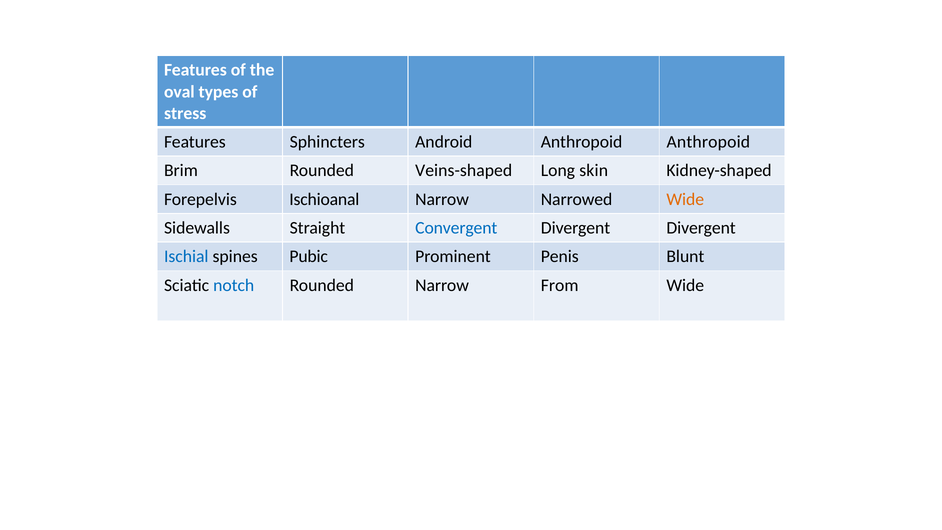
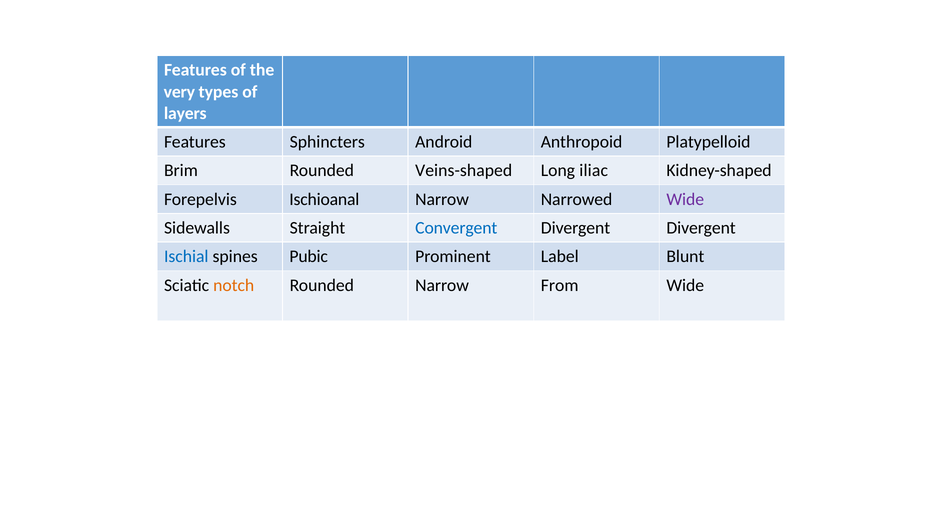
oval: oval -> very (179, 92)
stress: stress -> layers (185, 113)
Anthropoid Anthropoid: Anthropoid -> Platypelloid (708, 142)
skin: skin -> iliac (594, 171)
Wide colour: orange -> purple (685, 199)
Penis: Penis -> Label (560, 256)
notch colour: blue -> orange (234, 285)
